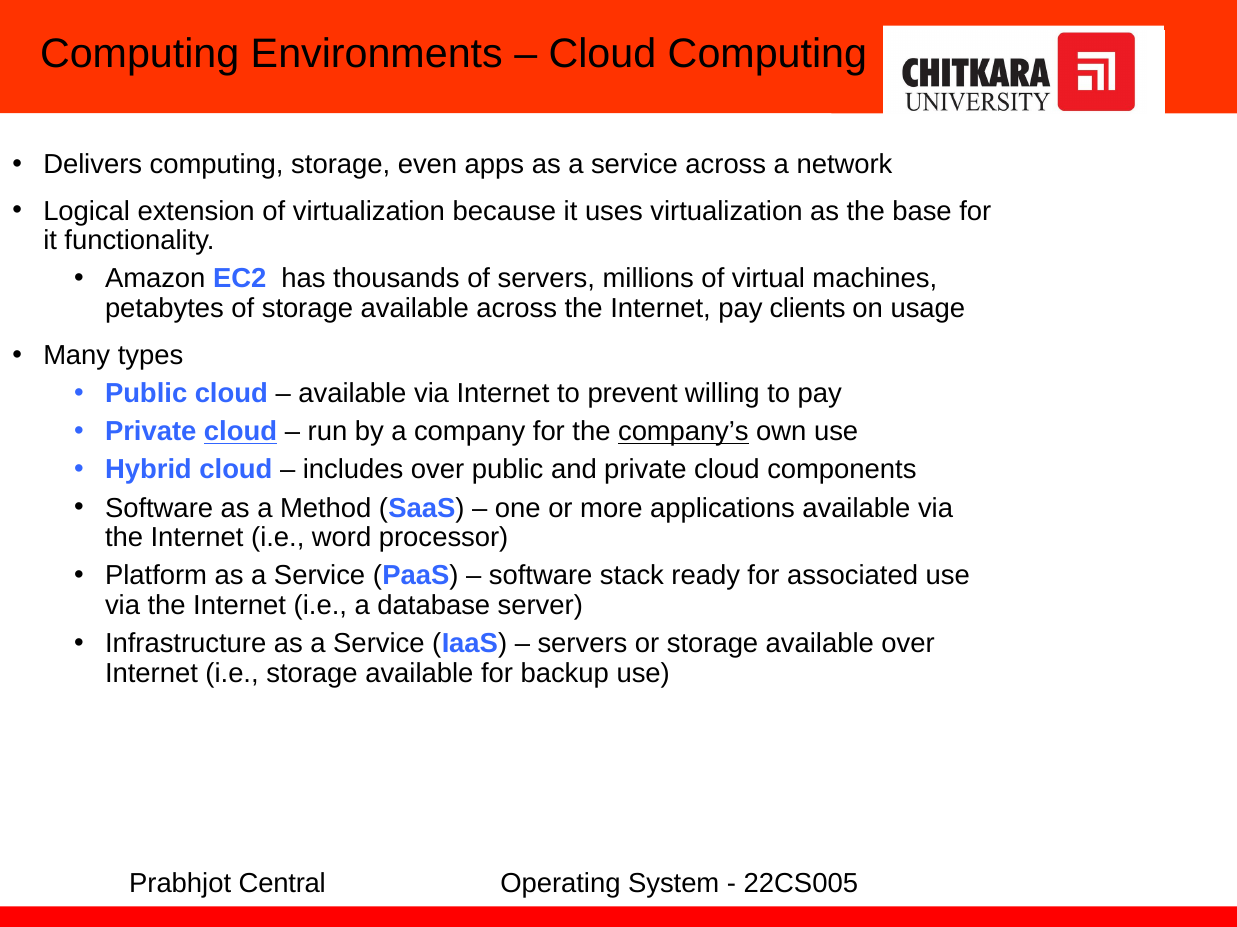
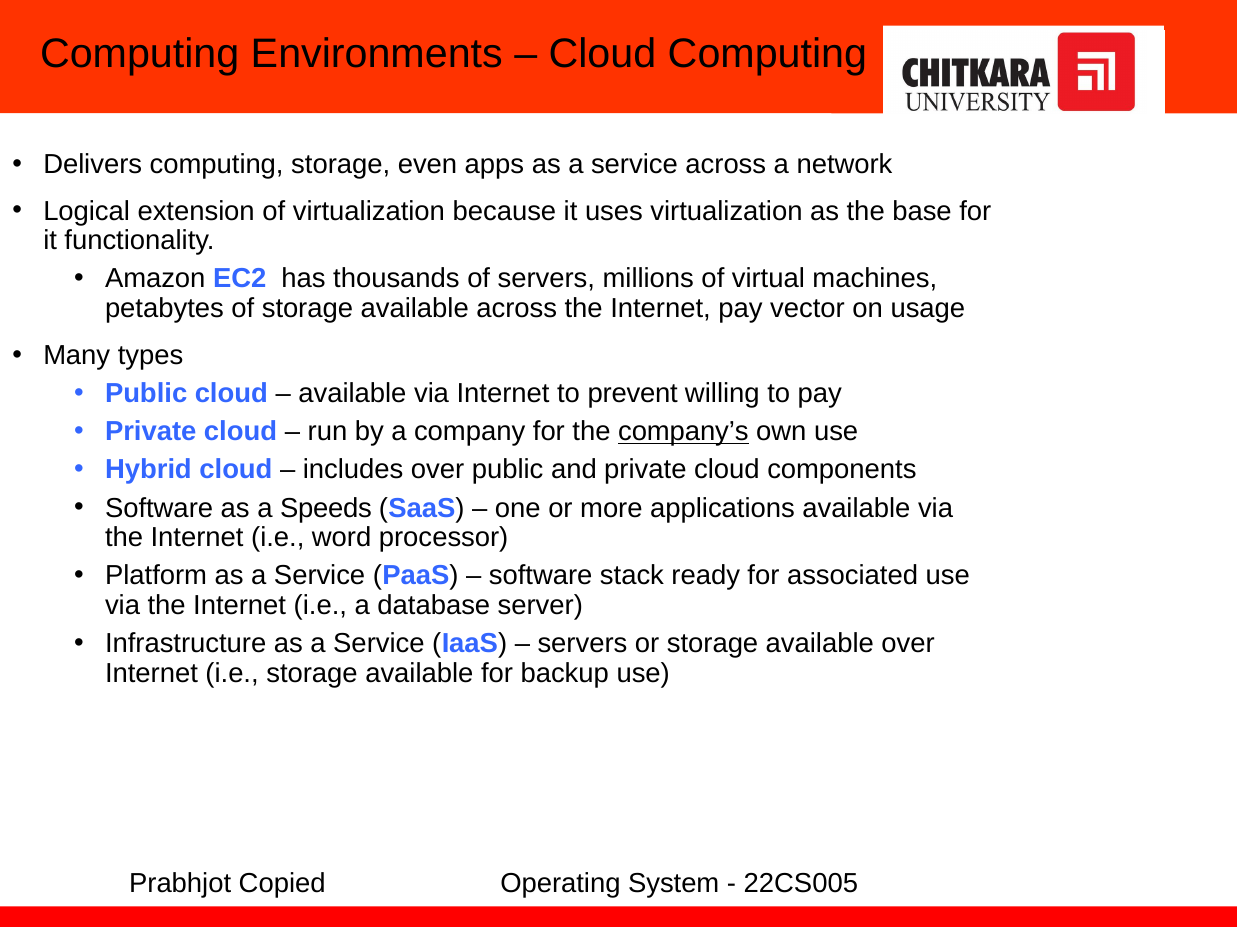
clients: clients -> vector (807, 309)
cloud underline: present -> none (241, 432)
Method: Method -> Speeds (326, 508)
Central: Central -> Copied (282, 884)
